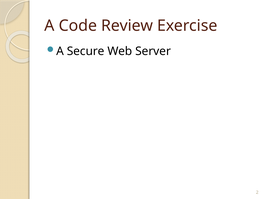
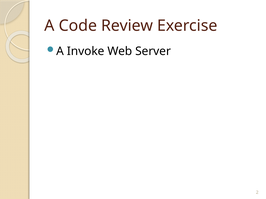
Secure: Secure -> Invoke (86, 51)
